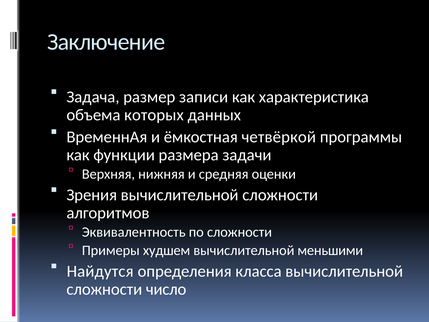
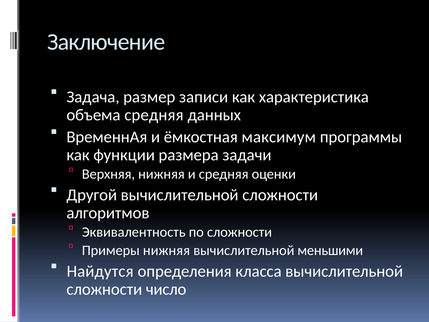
объема которых: которых -> средняя (154, 115)
четвёркой: четвёркой -> максимум (279, 137)
Зрения: Зрения -> Другой (92, 195)
Примеры худшем: худшем -> нижняя (166, 250)
